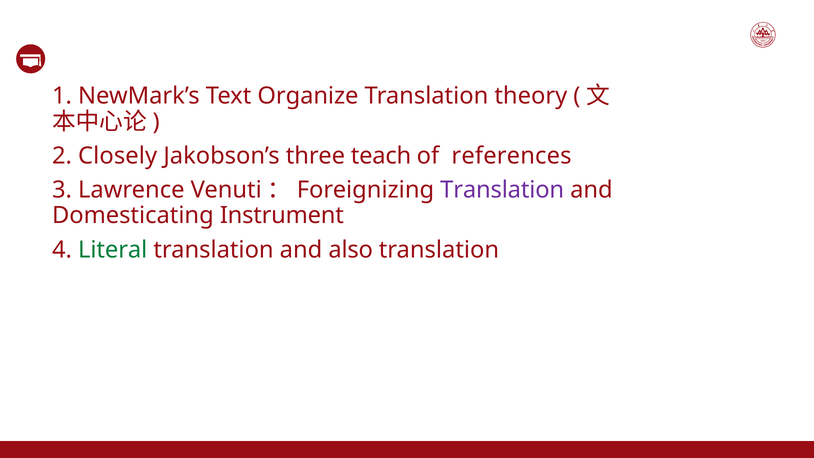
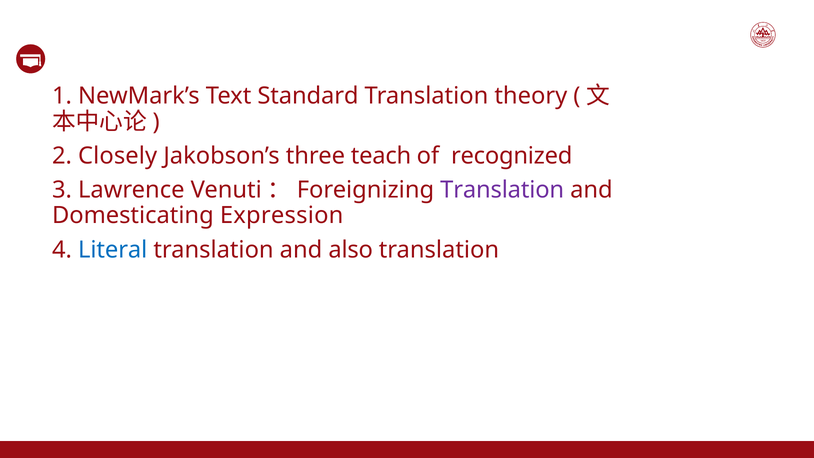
Organize: Organize -> Standard (308, 96)
references: references -> recognized (512, 156)
Instrument: Instrument -> Expression (282, 216)
Literal colour: green -> blue (113, 250)
